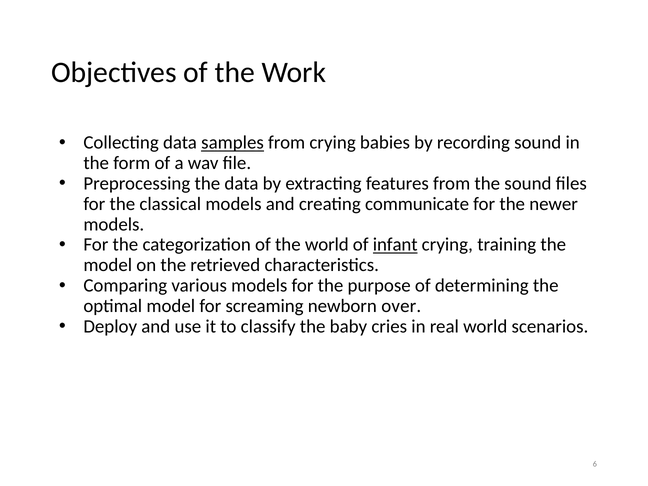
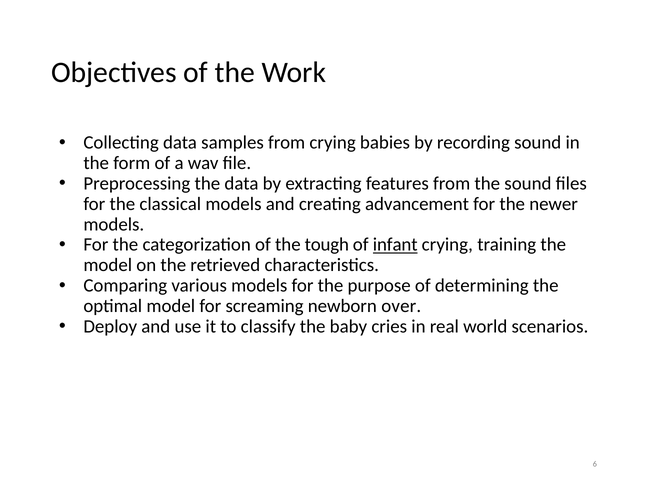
samples underline: present -> none (233, 143)
communicate: communicate -> advancement (417, 204)
the world: world -> tough (327, 245)
